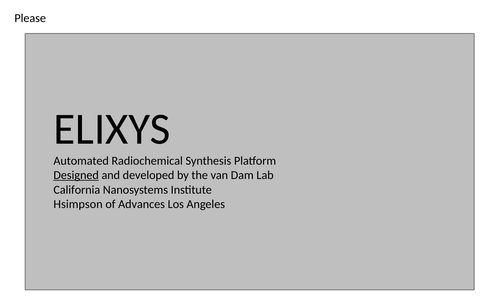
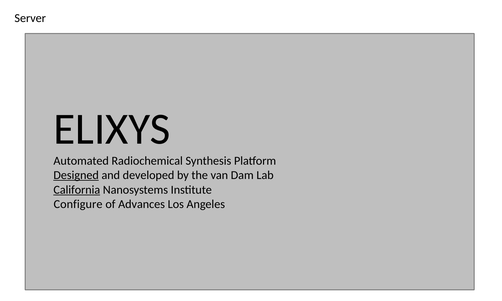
Please: Please -> Server (30, 18)
California underline: none -> present (77, 190)
Hsimpson: Hsimpson -> Configure (78, 204)
